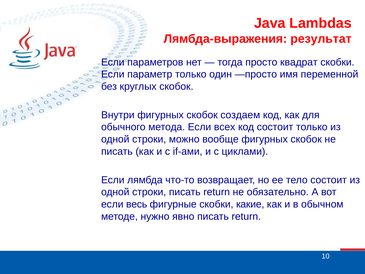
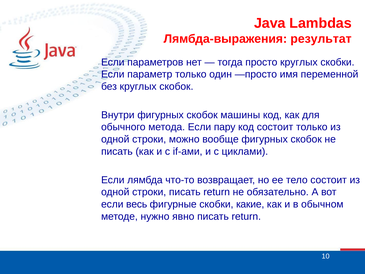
просто квадрат: квадрат -> круглых (299, 62)
создаем: создаем -> машины (240, 115)
всех: всех -> пару (225, 127)
